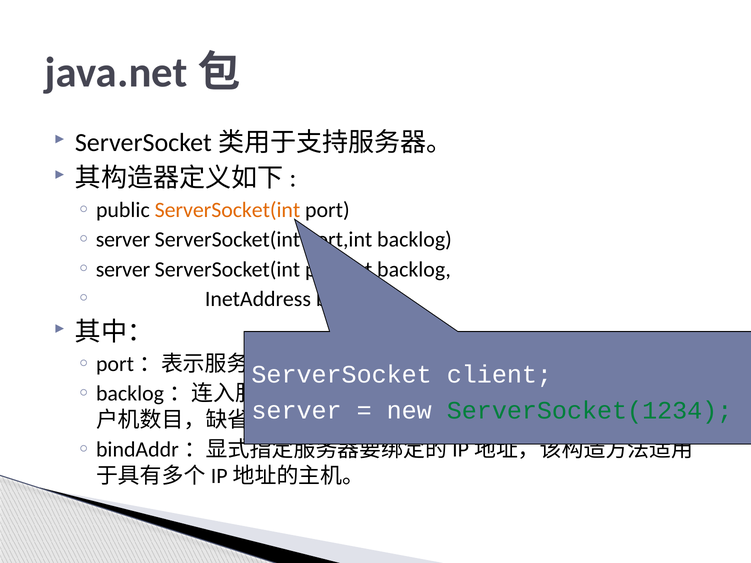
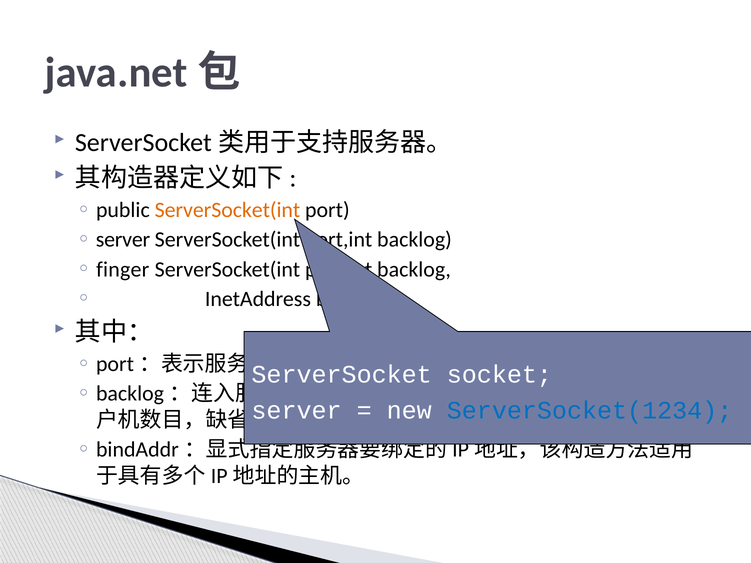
server: server -> finger (123, 269)
client: client -> socket (499, 375)
ServerSocket(1234 colour: green -> blue (590, 411)
